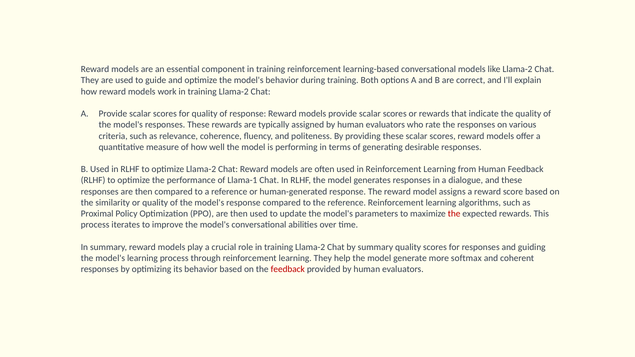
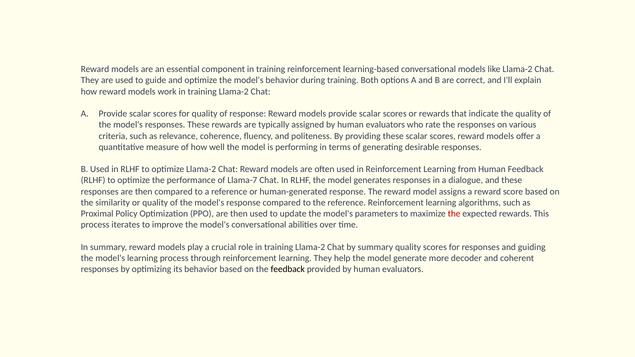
Llama-1: Llama-1 -> Llama-7 (242, 181)
softmax: softmax -> decoder (466, 258)
feedback colour: red -> black (288, 269)
